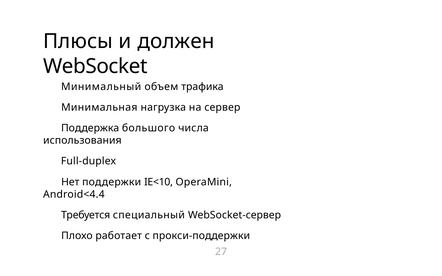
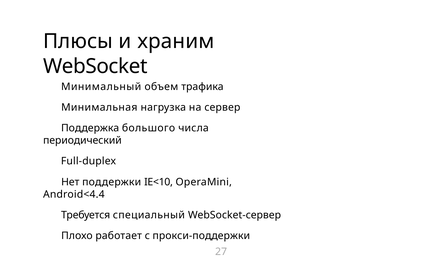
должен: должен -> храним (176, 42)
использования: использования -> периодический (82, 141)
